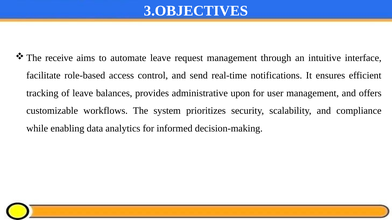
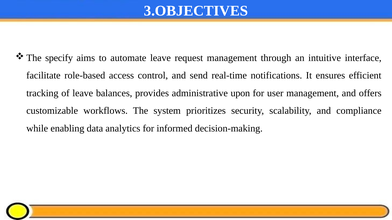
receive: receive -> specify (59, 58)
